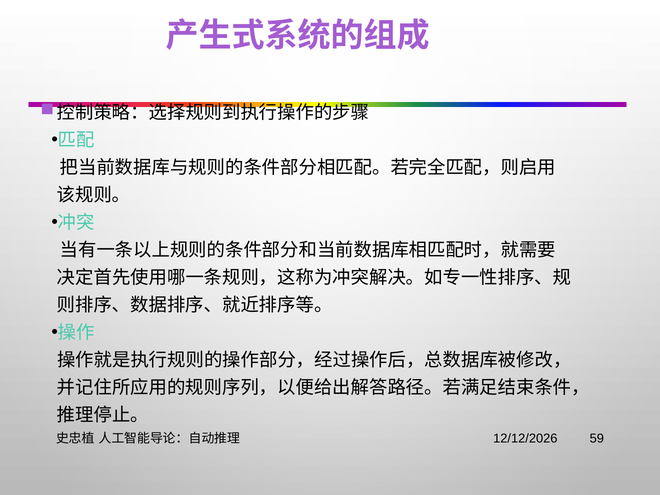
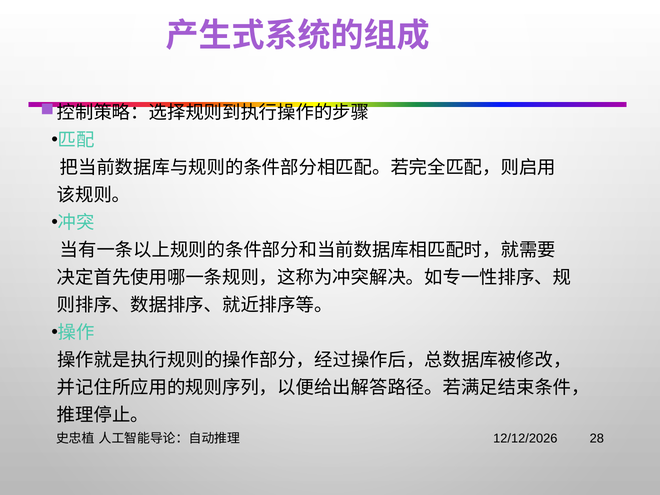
59: 59 -> 28 (597, 439)
